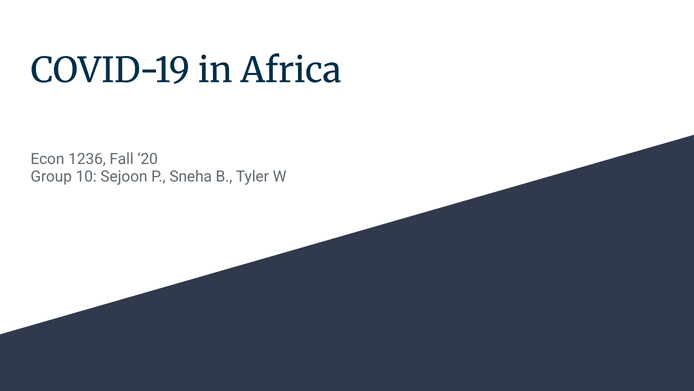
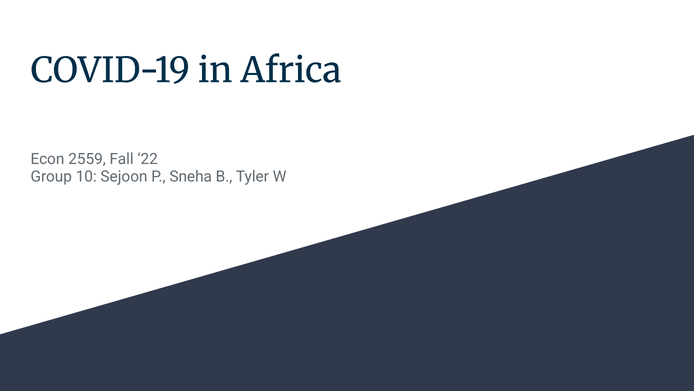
1236: 1236 -> 2559 (87, 159)
20: 20 -> 22 (148, 159)
